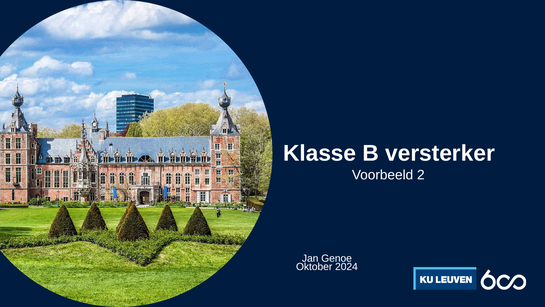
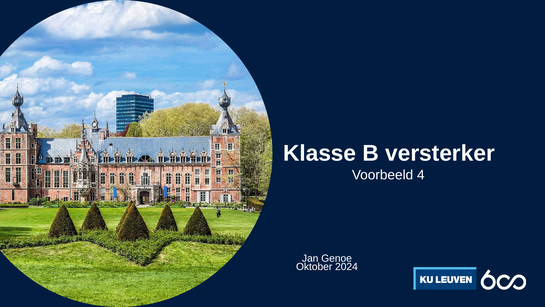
2: 2 -> 4 (421, 175)
